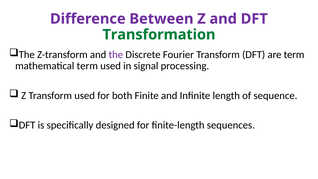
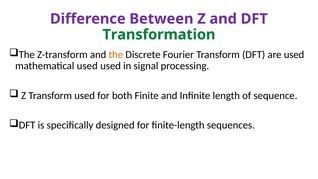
the colour: purple -> orange (116, 54)
are term: term -> used (294, 54)
mathematical term: term -> used (87, 66)
